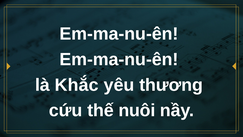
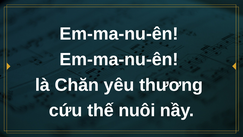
Khắc: Khắc -> Chăn (77, 85)
